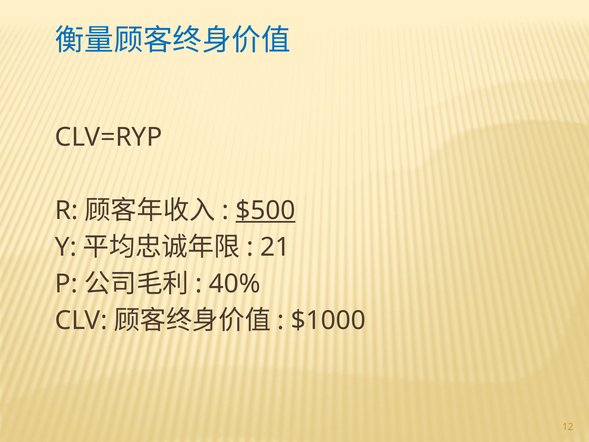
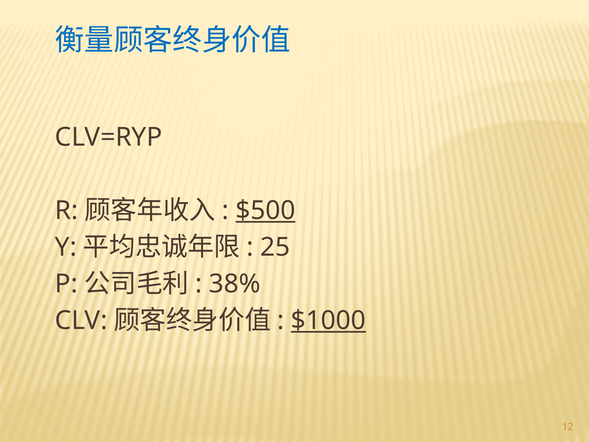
21: 21 -> 25 (275, 247)
40%: 40% -> 38% (235, 284)
$1000 underline: none -> present (328, 320)
